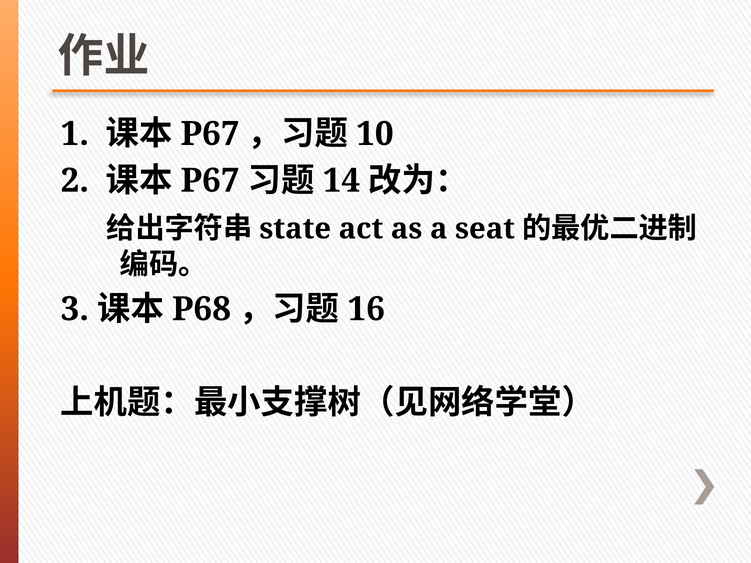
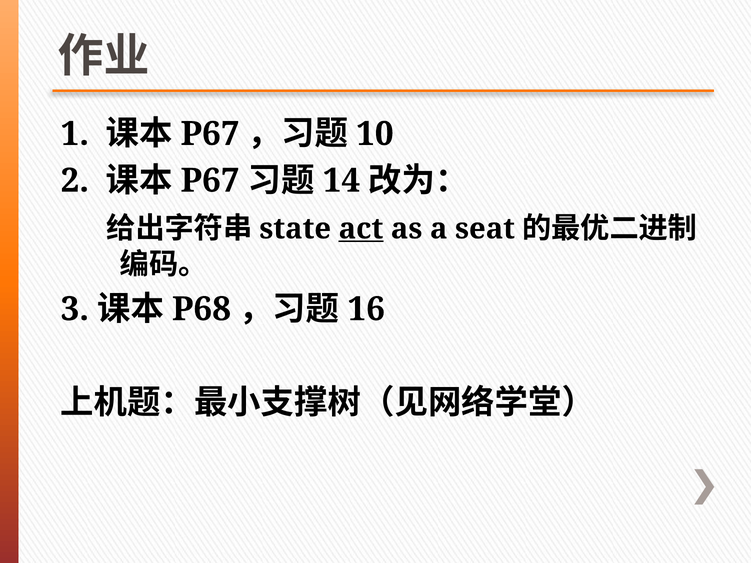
act underline: none -> present (361, 229)
